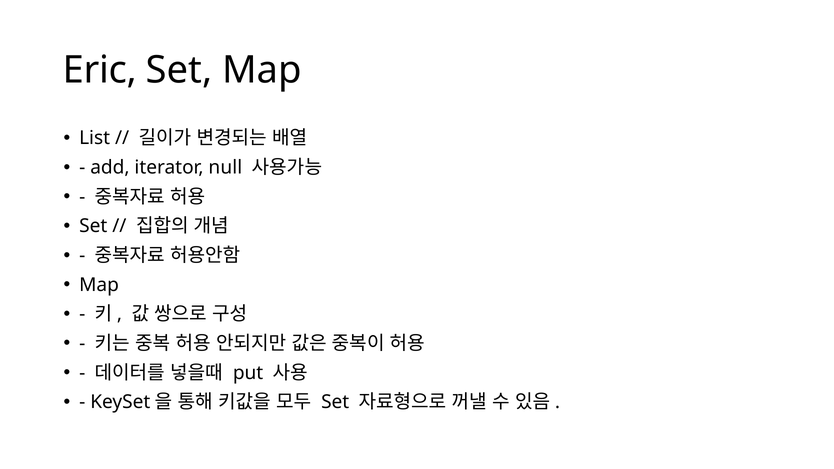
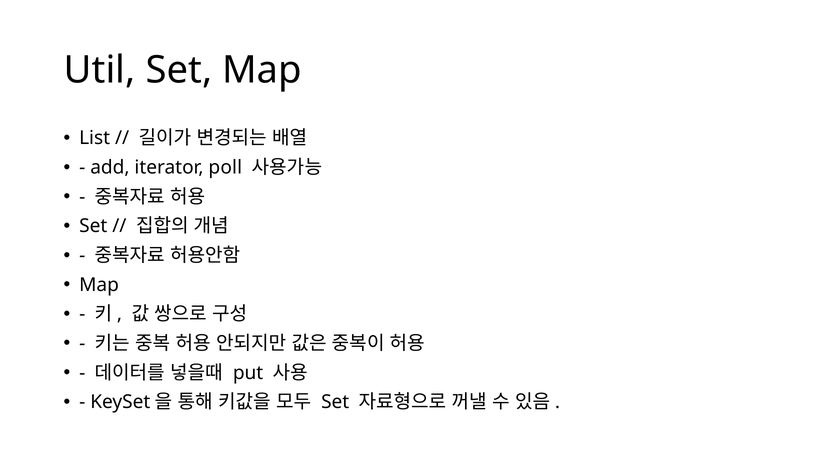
Eric: Eric -> Util (100, 70)
null: null -> poll (225, 168)
